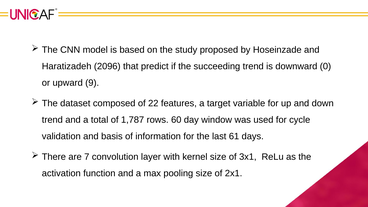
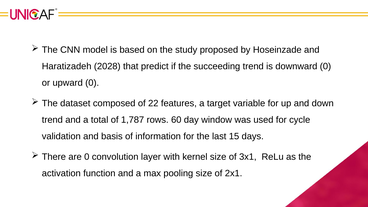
2096: 2096 -> 2028 (107, 66)
upward 9: 9 -> 0 (92, 83)
61: 61 -> 15 (234, 136)
are 7: 7 -> 0 (87, 157)
